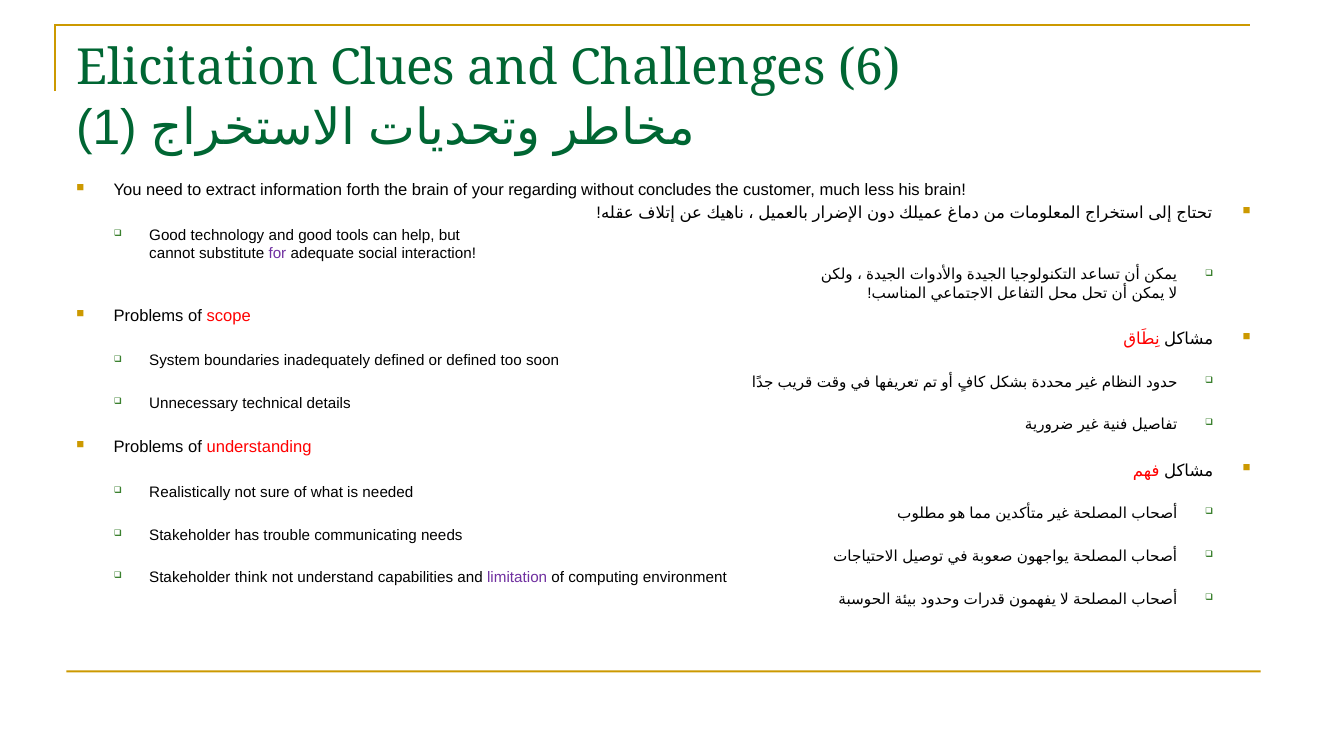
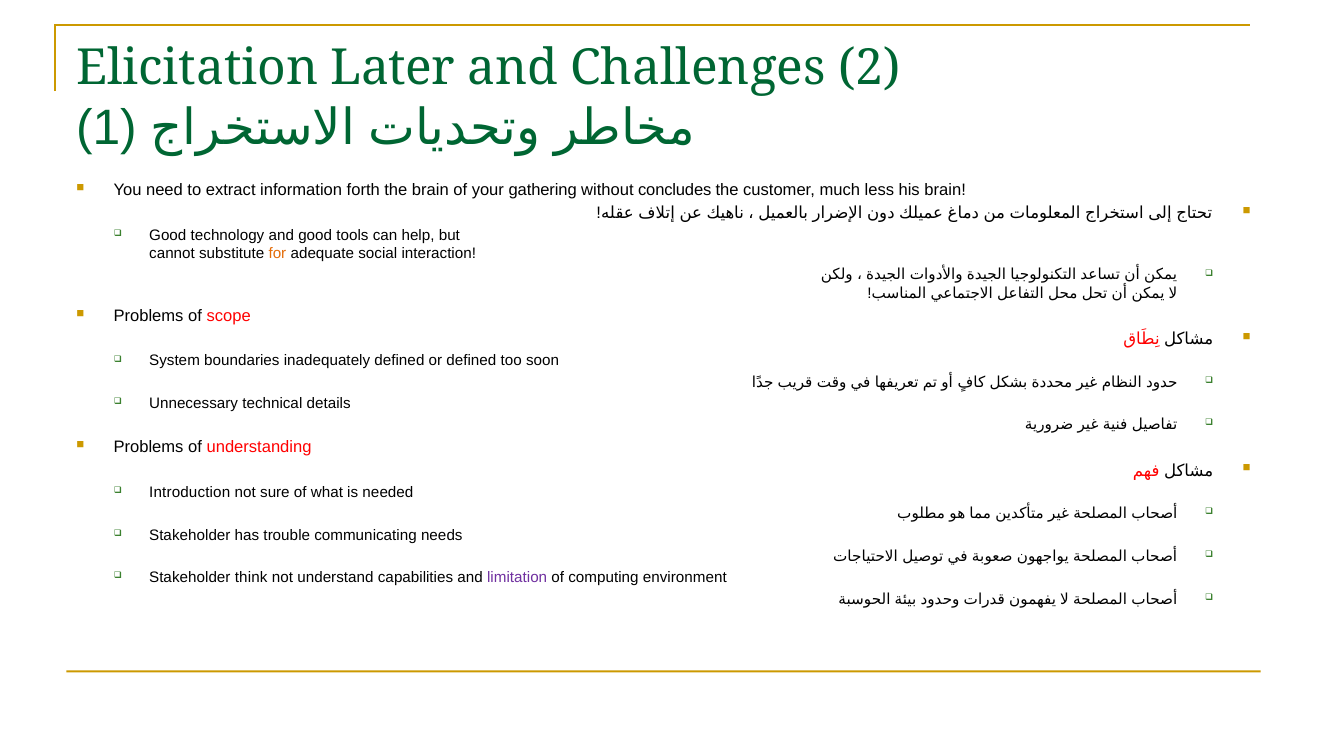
Clues: Clues -> Later (393, 69)
6: 6 -> 2 (870, 69)
regarding: regarding -> gathering (543, 190)
for colour: purple -> orange (277, 254)
Realistically: Realistically -> Introduction (190, 493)
